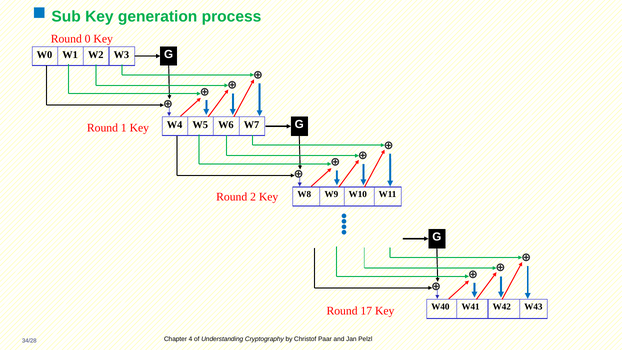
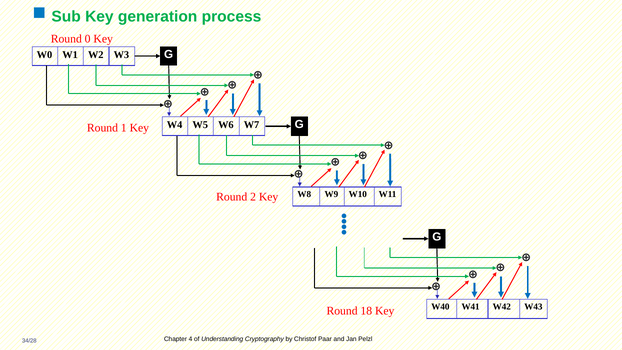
17: 17 -> 18 (366, 311)
